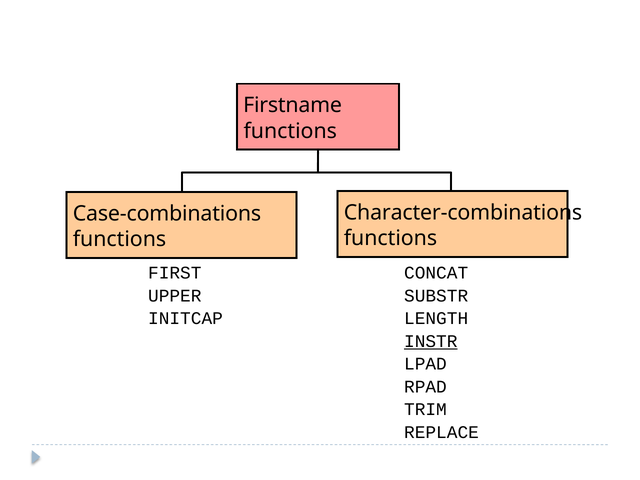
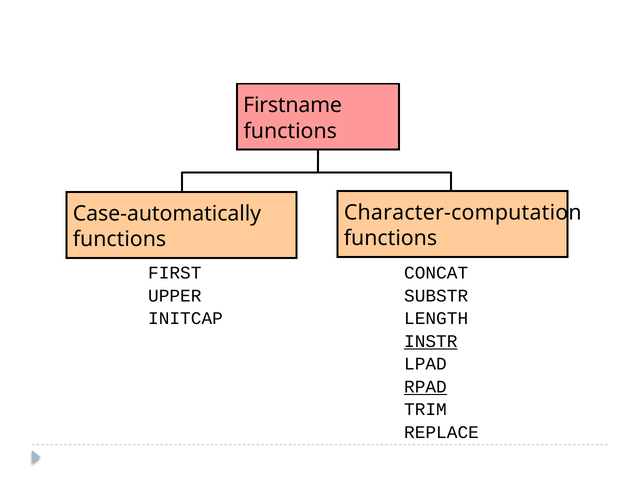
Character-combinations: Character-combinations -> Character-computation (463, 213)
Case-combinations: Case-combinations -> Case-automatically (167, 214)
RPAD underline: none -> present (425, 387)
